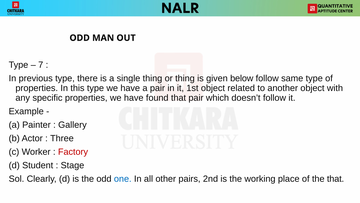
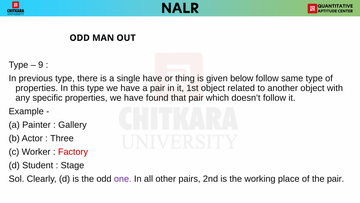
7: 7 -> 9 (41, 65)
single thing: thing -> have (152, 78)
one colour: blue -> purple (123, 178)
the that: that -> pair (336, 178)
